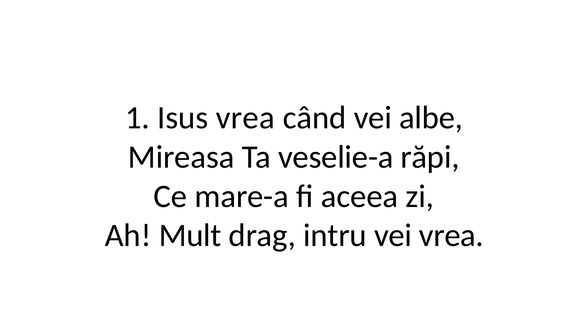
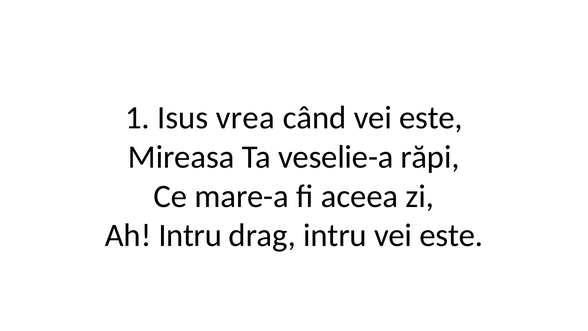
când vei albe: albe -> este (431, 118)
Ah Mult: Mult -> Intru (190, 235)
vrea: vrea -> este (451, 235)
